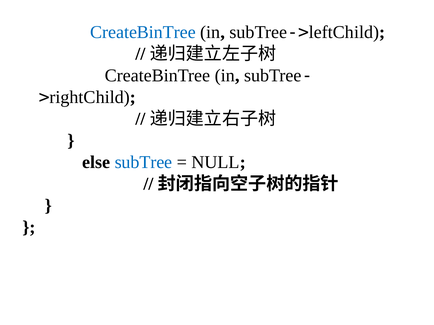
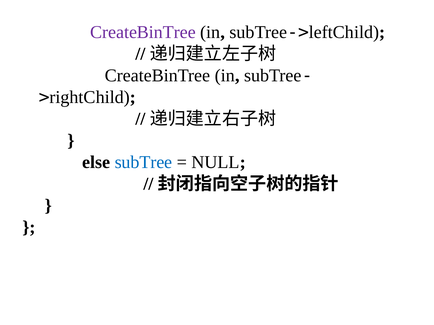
CreateBinTree colour: blue -> purple (143, 32)
